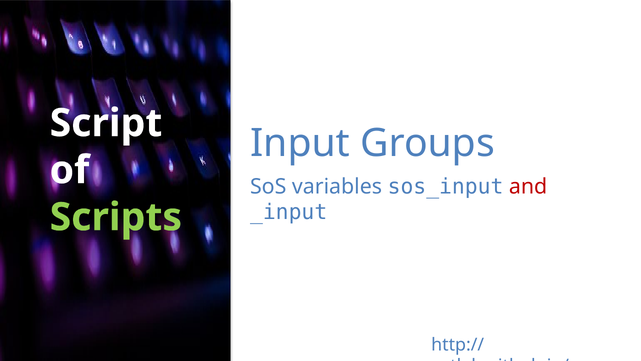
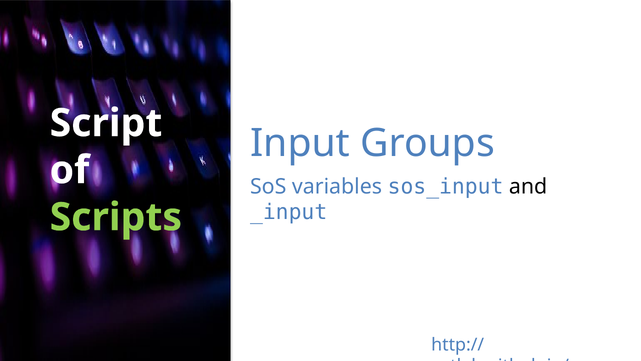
and colour: red -> black (528, 186)
